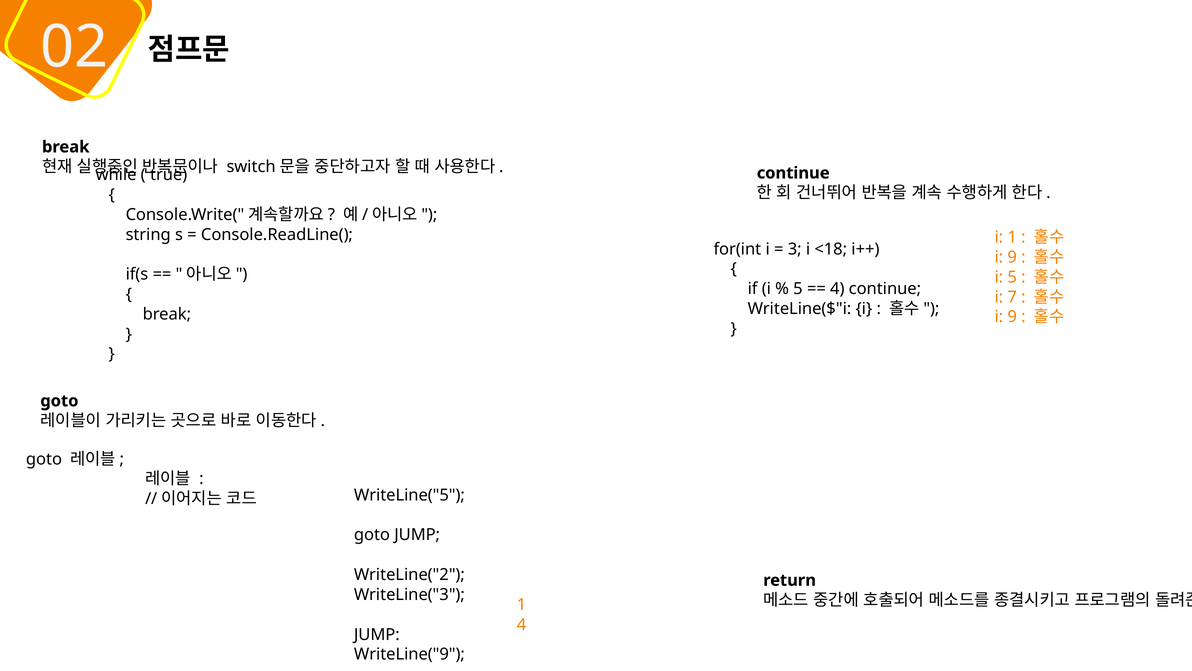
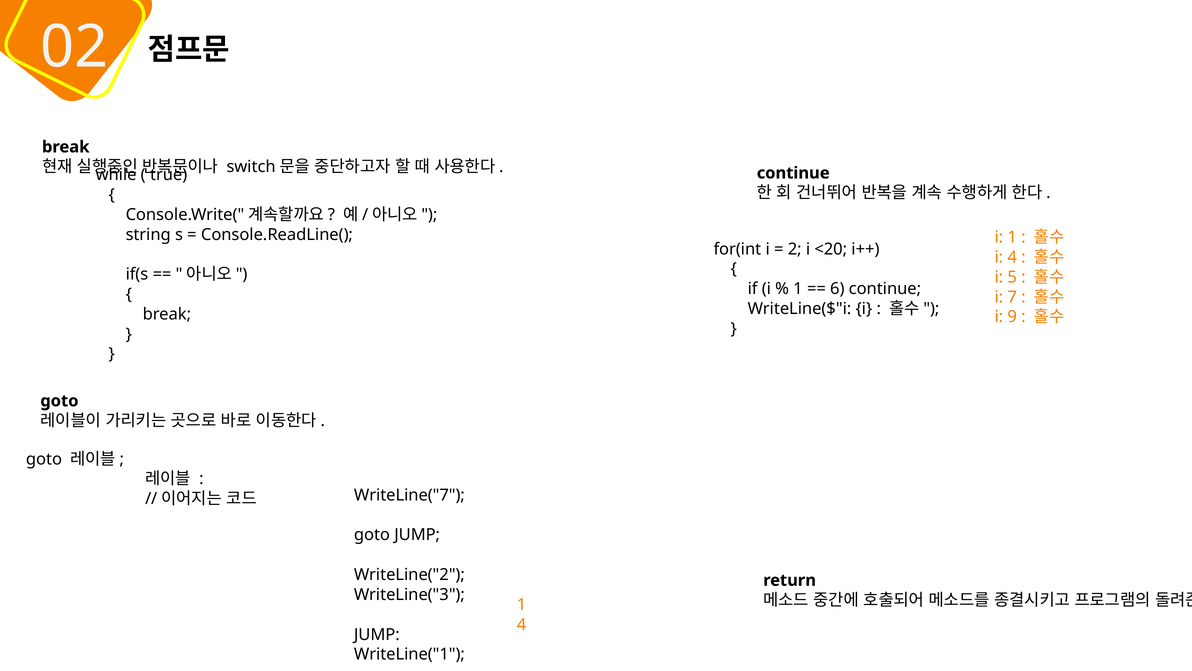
3: 3 -> 2 (795, 249)
<18: <18 -> <20 (831, 249)
9: 9 -> 4 (1012, 257)
5: 5 -> 1 (798, 289)
4: 4 -> 6 (837, 289)
WriteLine("5: WriteLine("5 -> WriteLine("7 (409, 495)
WriteLine("9: WriteLine("9 -> WriteLine("1 (409, 654)
